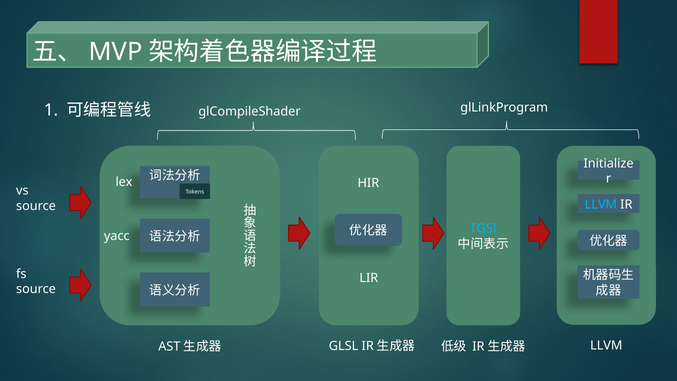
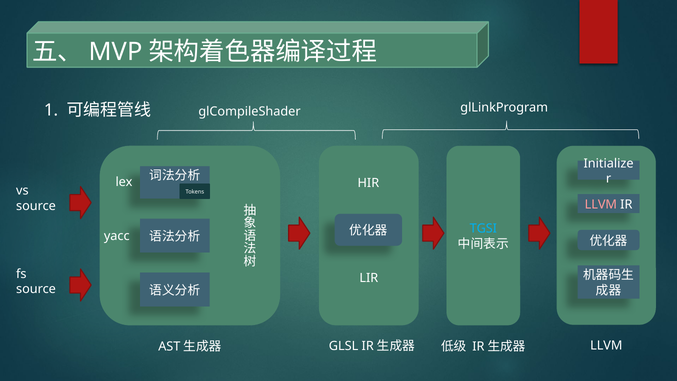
LLVM colour: light blue -> pink (601, 204)
